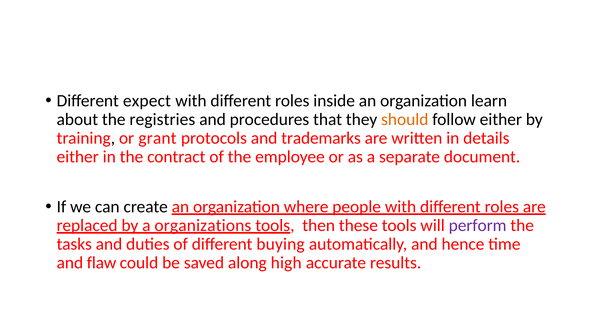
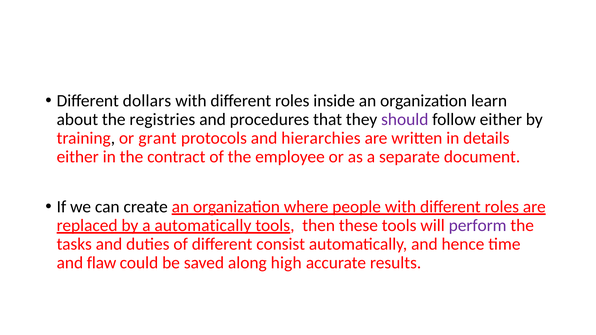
expect: expect -> dollars (147, 101)
should colour: orange -> purple (405, 119)
trademarks: trademarks -> hierarchies (321, 138)
a organizations: organizations -> automatically (203, 226)
buying: buying -> consist (281, 244)
